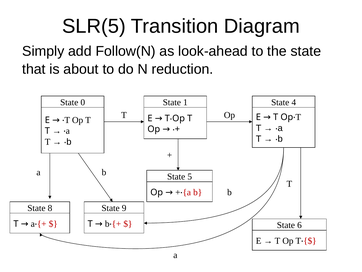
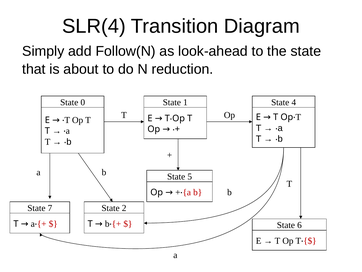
SLR(5: SLR(5 -> SLR(4 (94, 26)
8: 8 -> 7 (50, 208)
9: 9 -> 2 (124, 208)
